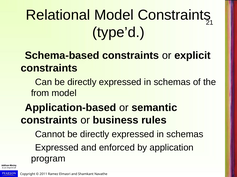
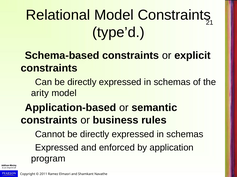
from: from -> arity (40, 93)
